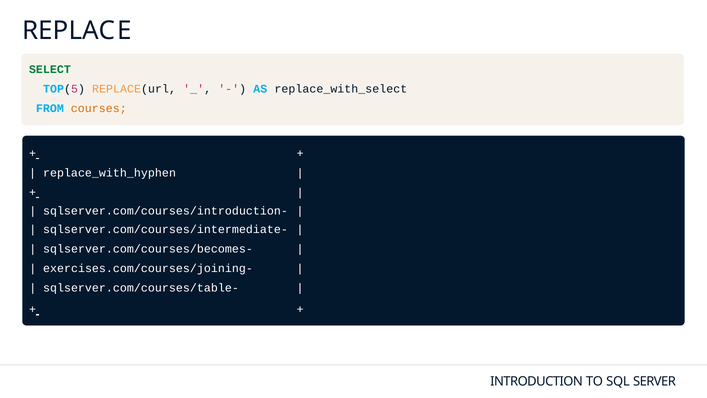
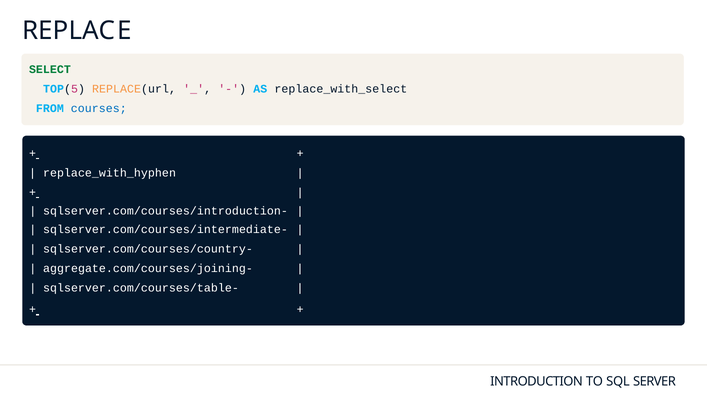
courses colour: orange -> blue (99, 109)
sqlserver.com/courses/becomes-: sqlserver.com/courses/becomes- -> sqlserver.com/courses/country- (148, 249)
exercises.com/courses/joining-: exercises.com/courses/joining- -> aggregate.com/courses/joining- (148, 269)
